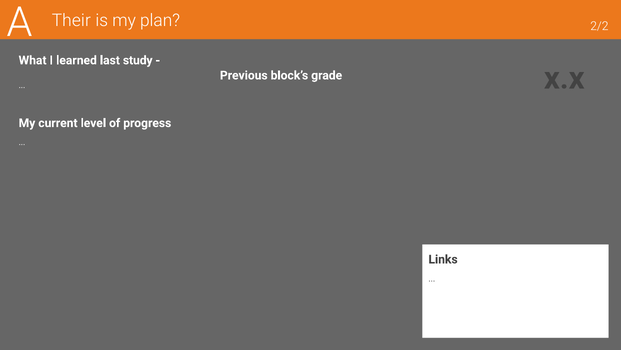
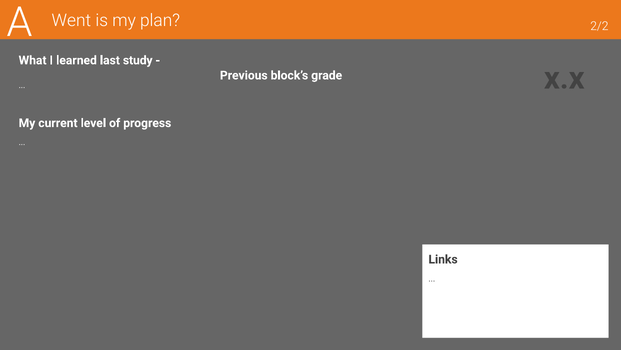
Their: Their -> Went (71, 21)
